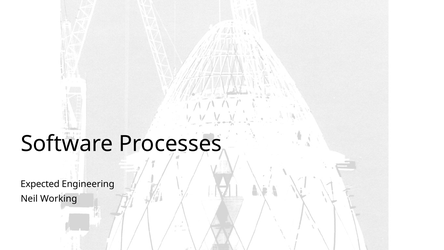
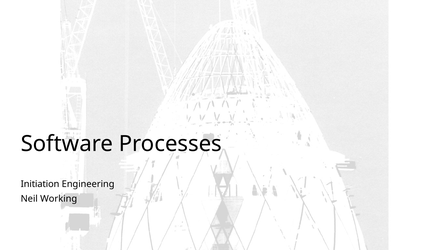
Expected: Expected -> Initiation (40, 184)
